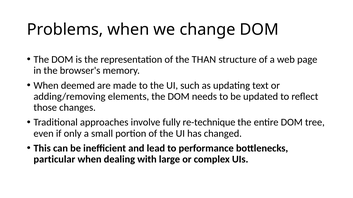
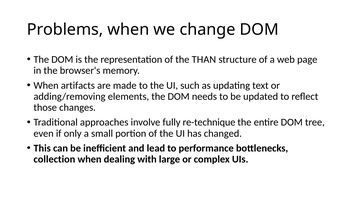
deemed: deemed -> artifacts (78, 86)
particular: particular -> collection (54, 160)
